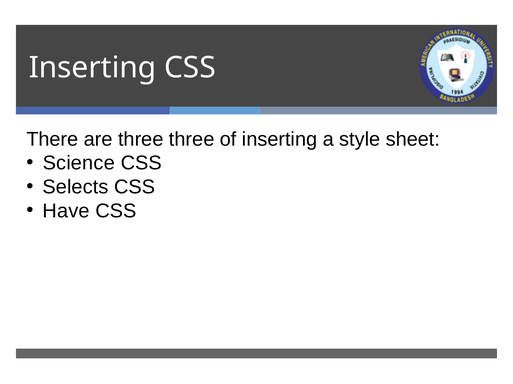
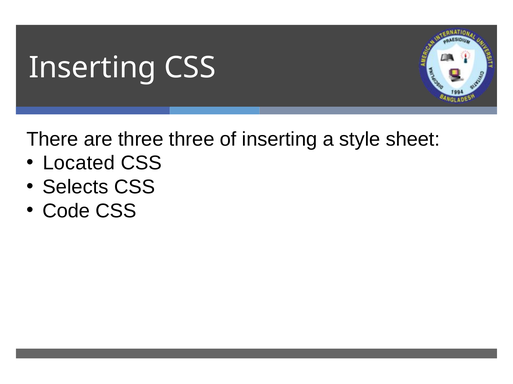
Science: Science -> Located (79, 163)
Have: Have -> Code (66, 211)
